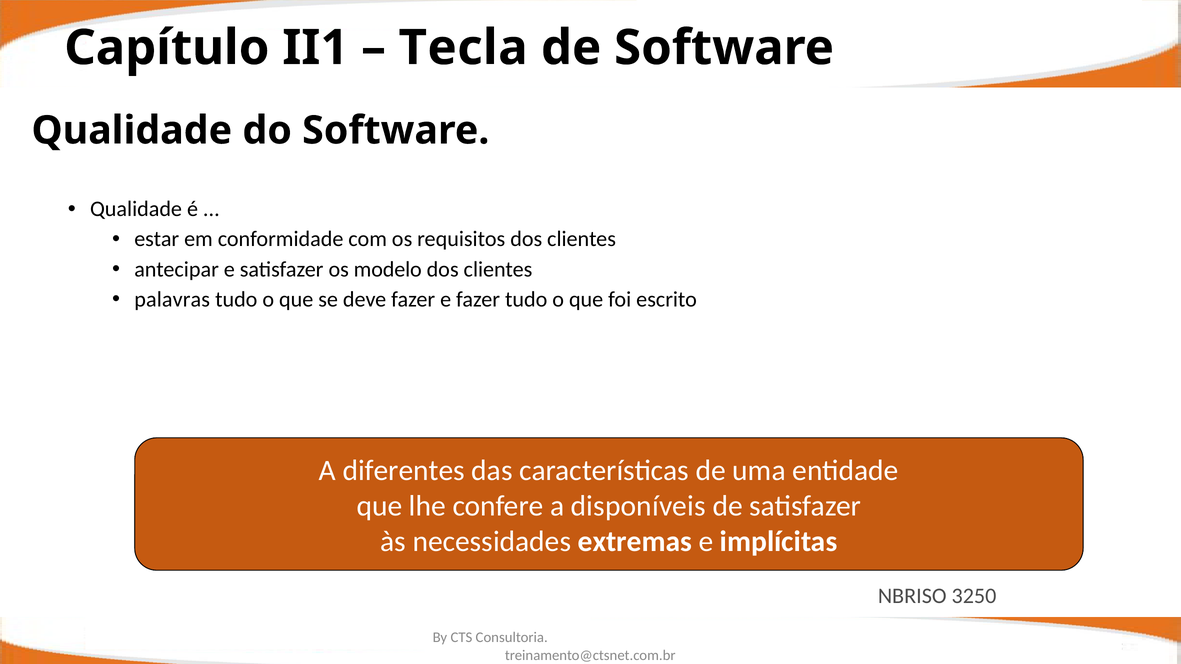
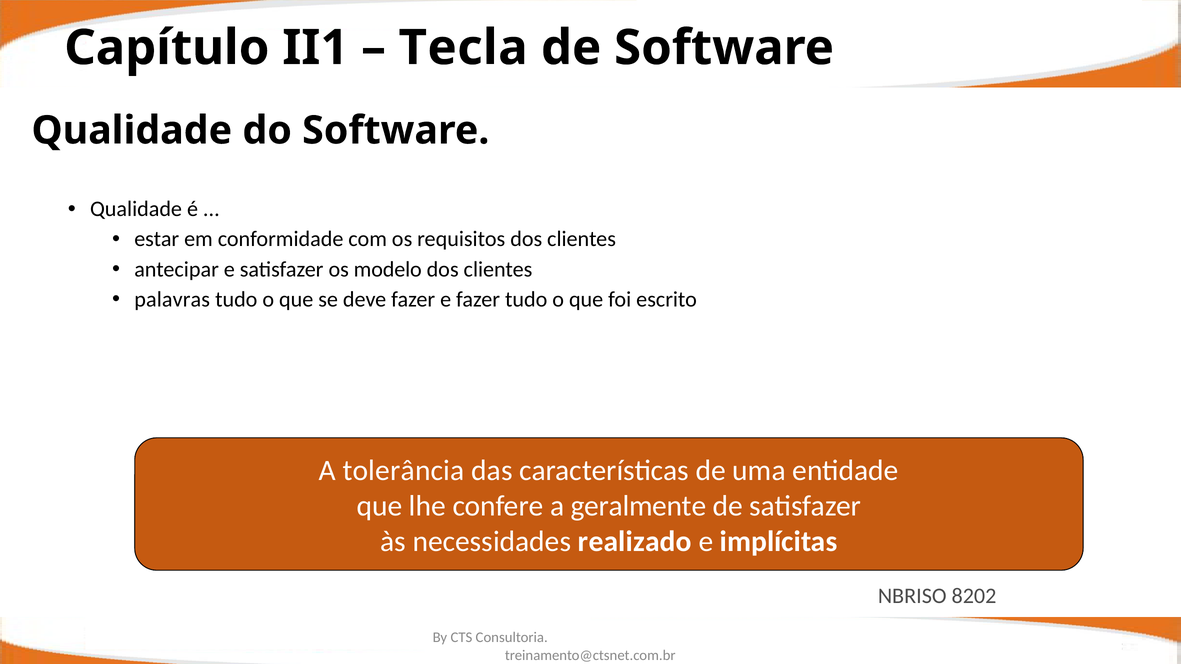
diferentes: diferentes -> tolerância (404, 471)
disponíveis: disponíveis -> geralmente (639, 506)
extremas: extremas -> realizado (635, 542)
3250: 3250 -> 8202 (974, 596)
